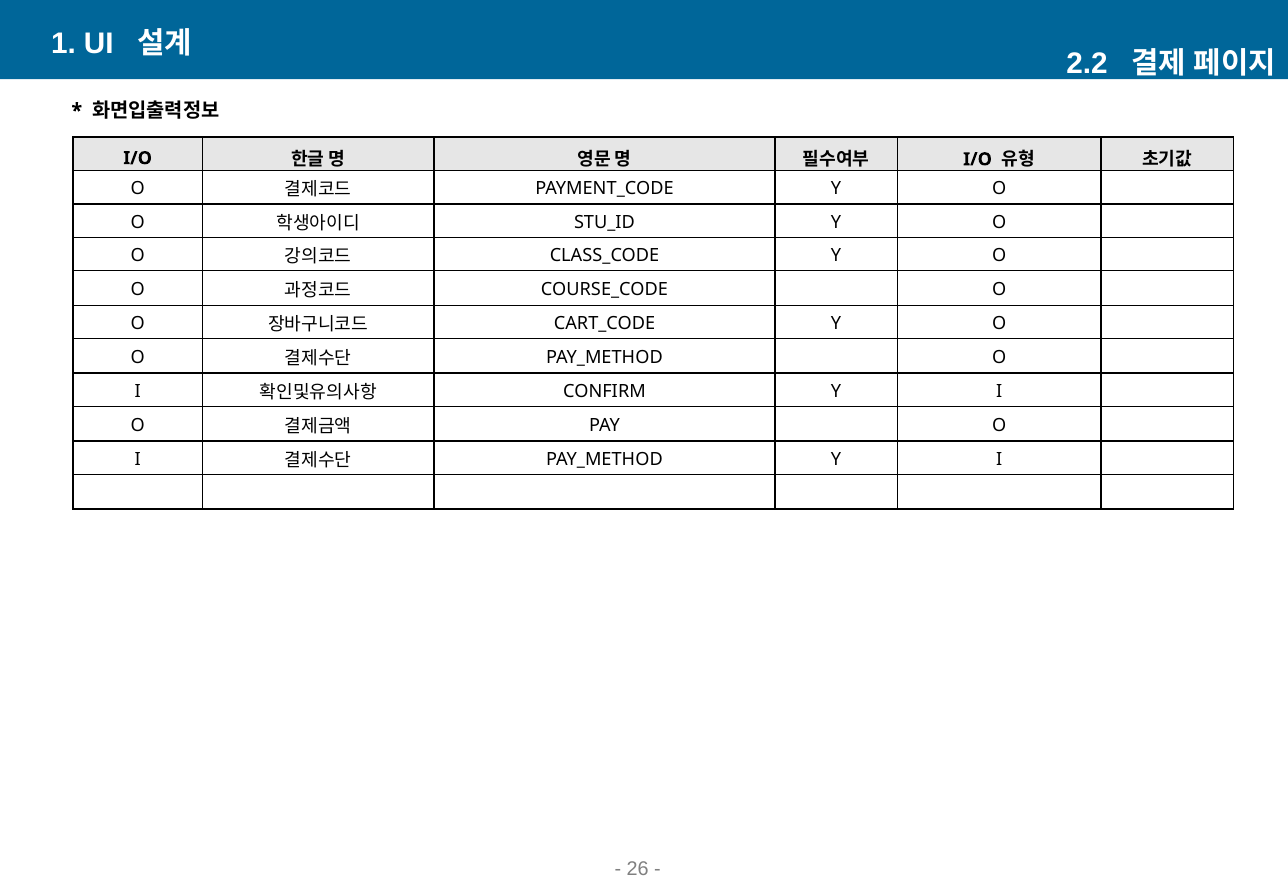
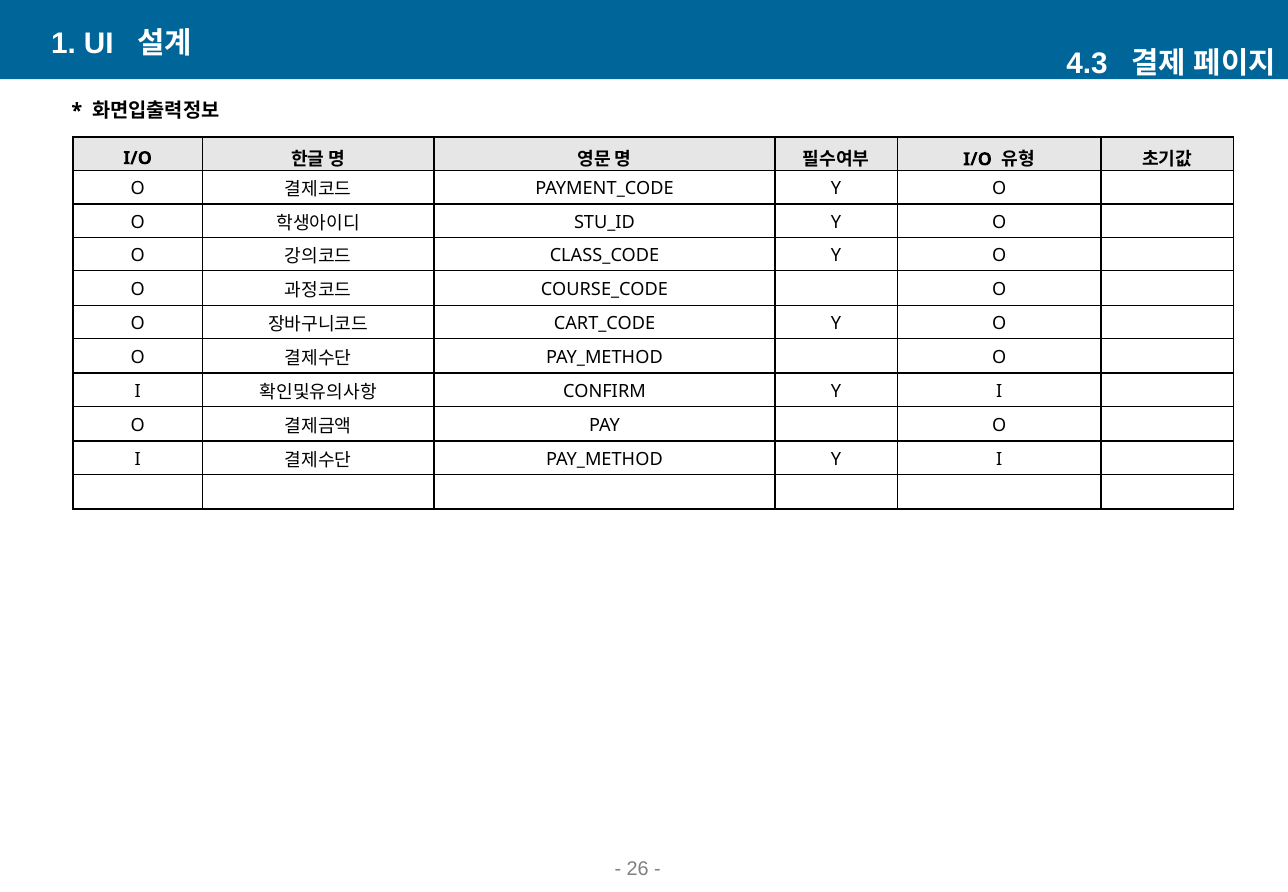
2.2: 2.2 -> 4.3 (1087, 64)
